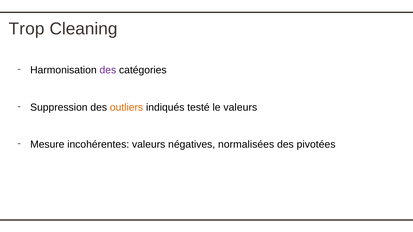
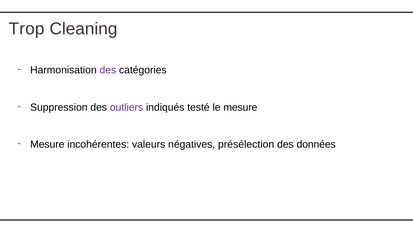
outliers colour: orange -> purple (127, 107)
le valeurs: valeurs -> mesure (240, 107)
normalisées: normalisées -> présélection (246, 145)
pivotées: pivotées -> données (316, 145)
